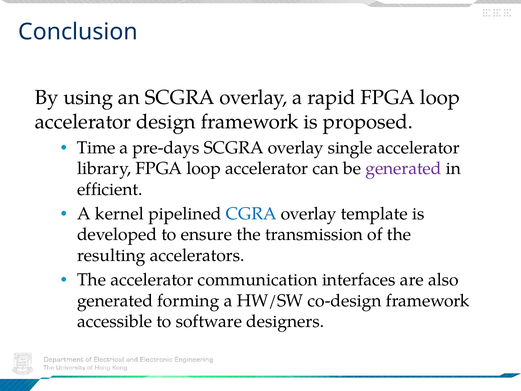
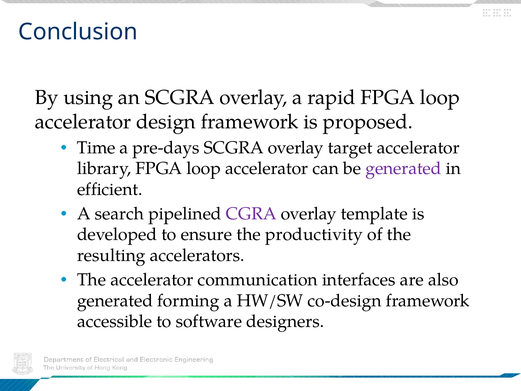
single: single -> target (350, 148)
kernel: kernel -> search (119, 214)
CGRA colour: blue -> purple (251, 214)
transmission: transmission -> productivity (314, 234)
